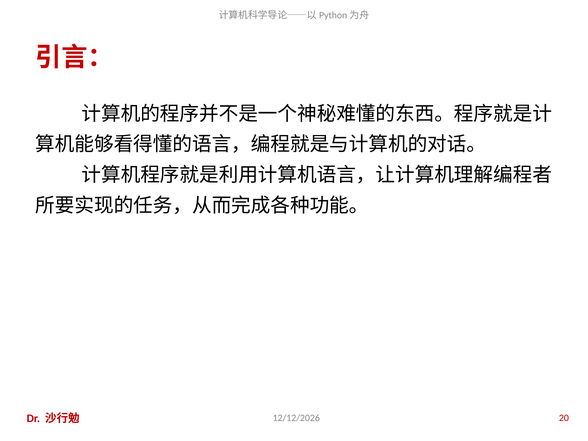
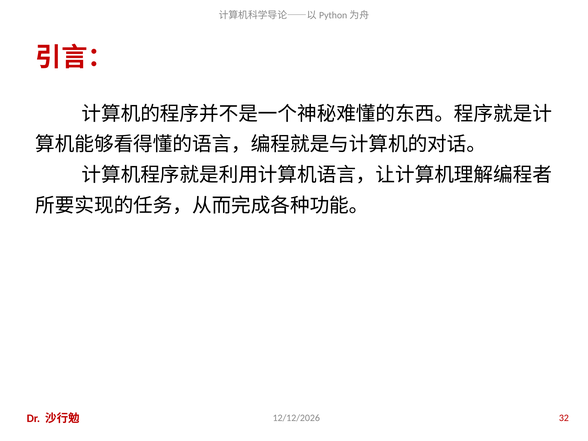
20: 20 -> 32 (564, 418)
